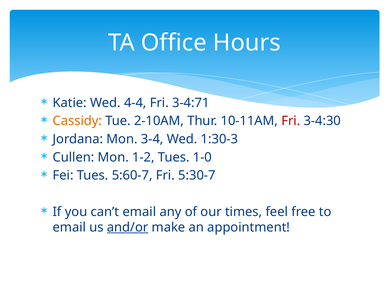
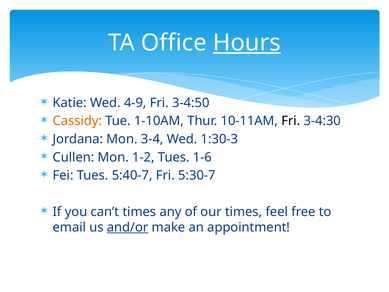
Hours underline: none -> present (247, 43)
4-4: 4-4 -> 4-9 (135, 103)
3-4:71: 3-4:71 -> 3-4:50 (191, 103)
2-10AM: 2-10AM -> 1-10AM (159, 121)
Fri colour: red -> black (291, 121)
1-0: 1-0 -> 1-6 (202, 157)
5:60-7: 5:60-7 -> 5:40-7 (132, 175)
can’t email: email -> times (139, 212)
